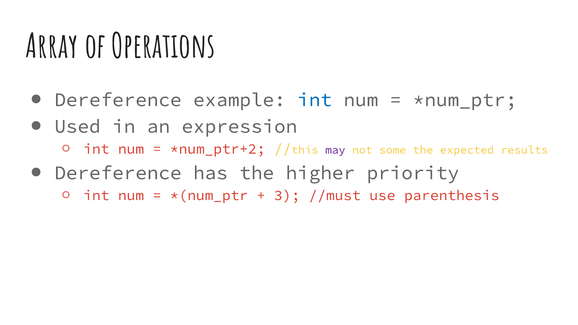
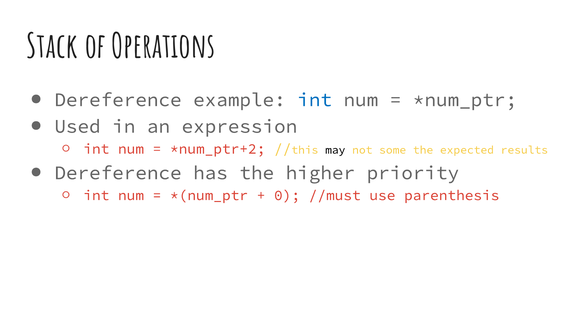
Array: Array -> Stack (52, 47)
may colour: purple -> black (335, 150)
3: 3 -> 0 (287, 195)
